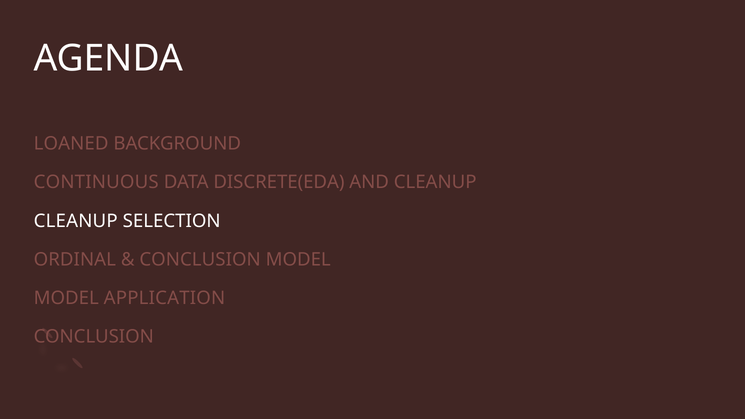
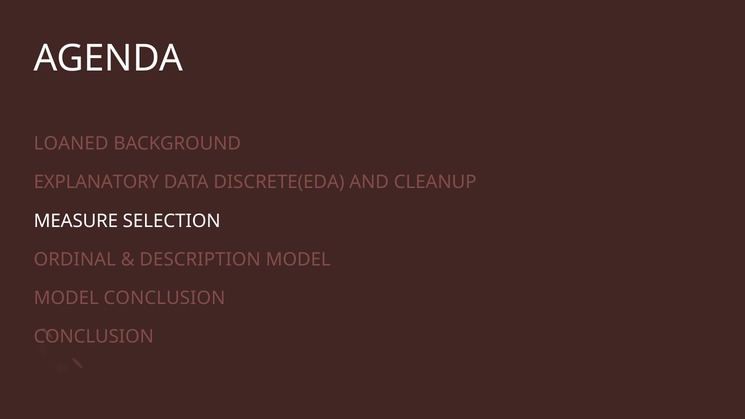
CONTINUOUS: CONTINUOUS -> EXPLANATORY (96, 182)
CLEANUP: CLEANUP -> MEASURE (76, 221)
CONCLUSION: CONCLUSION -> DESCRIPTION (200, 259)
MODEL APPLICATION: APPLICATION -> CONCLUSION (165, 298)
